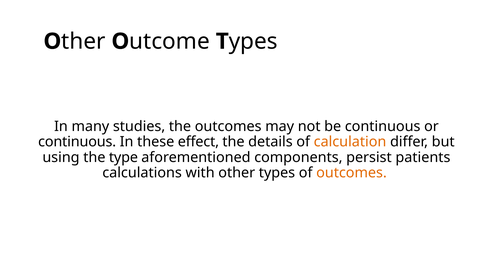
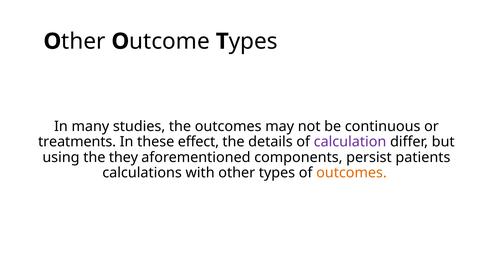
continuous: continuous -> treatments (77, 142)
calculation colour: orange -> purple (350, 142)
type: type -> they (123, 157)
